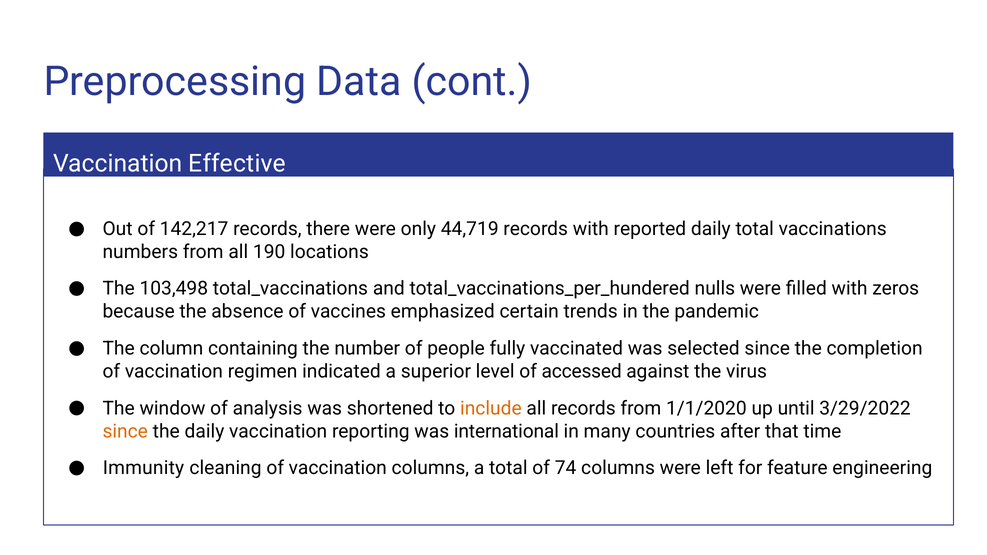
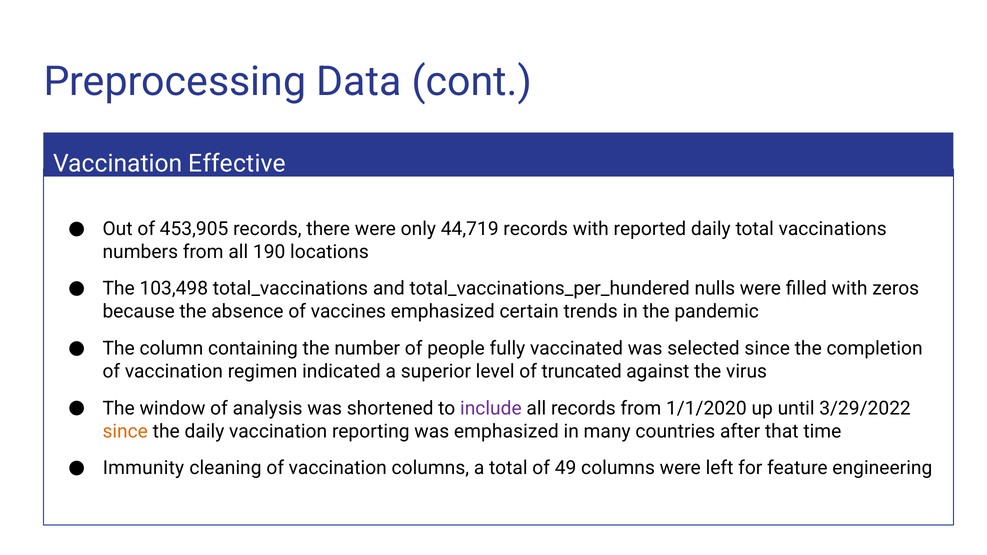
142,217: 142,217 -> 453,905 (194, 229)
accessed: accessed -> truncated (582, 372)
include colour: orange -> purple (491, 408)
was international: international -> emphasized (506, 431)
74: 74 -> 49 (566, 468)
